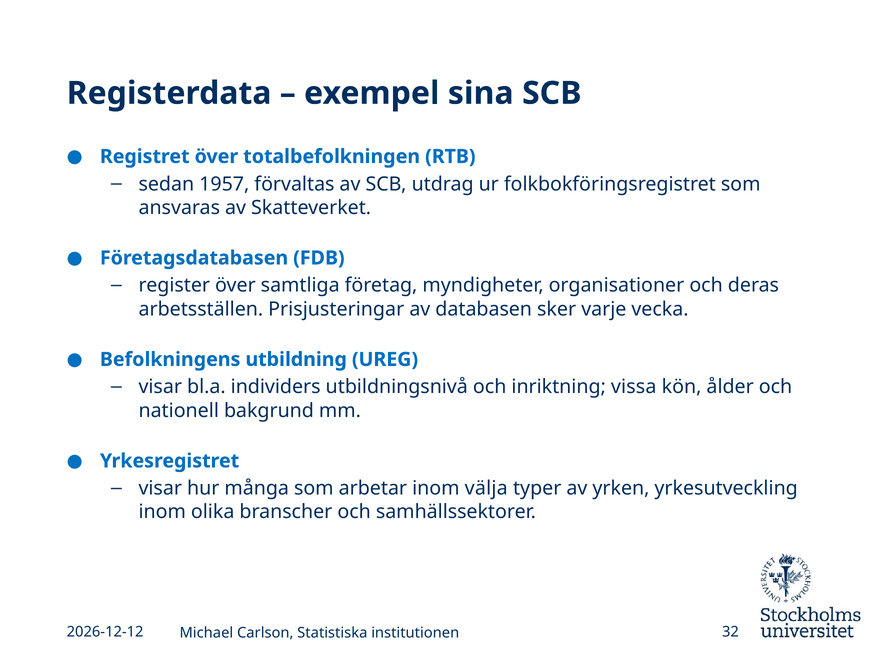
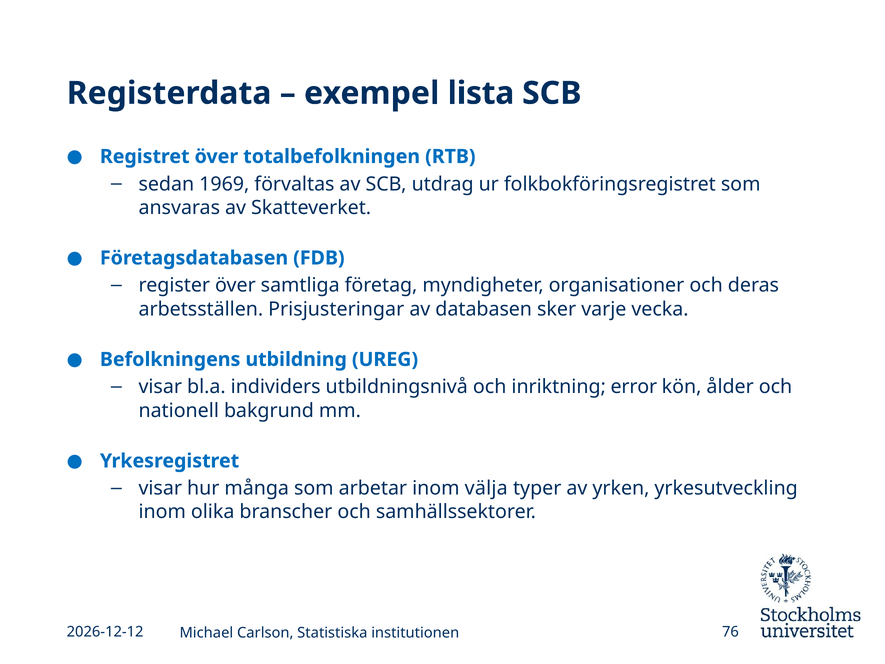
sina: sina -> lista (481, 93)
1957: 1957 -> 1969 (224, 184)
vissa: vissa -> error (634, 387)
32: 32 -> 76 (730, 632)
